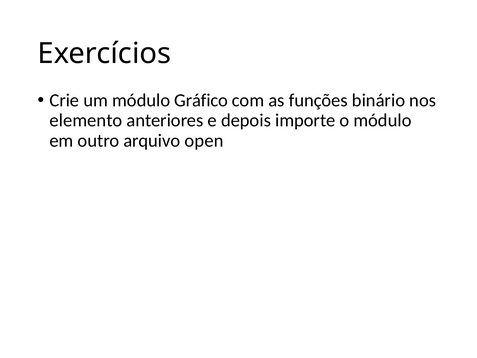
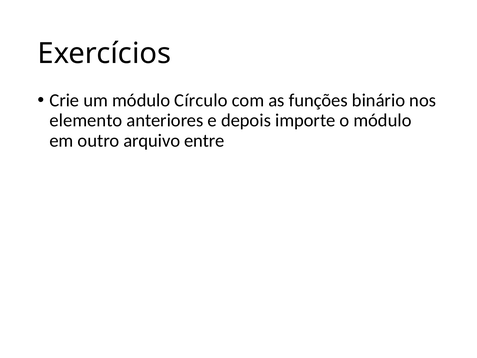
Gráfico: Gráfico -> Círculo (201, 100)
open: open -> entre (204, 140)
